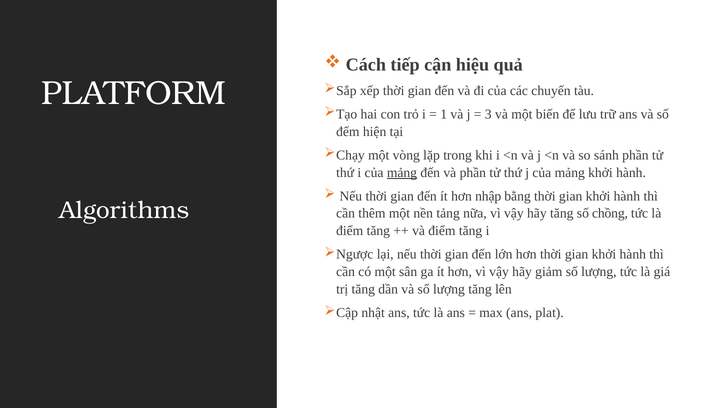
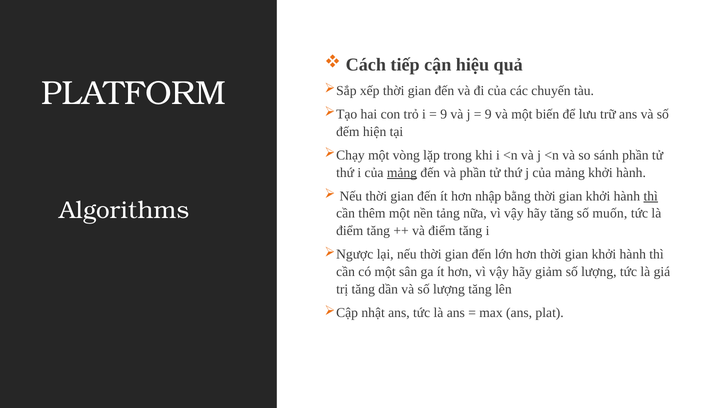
1: 1 -> 9 (444, 114)
3: 3 -> 9 (488, 114)
thì underline: none -> present (651, 196)
chồng: chồng -> muốn (610, 213)
